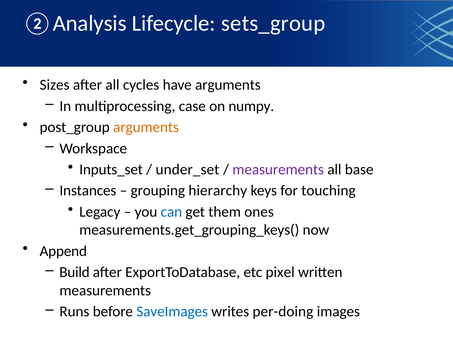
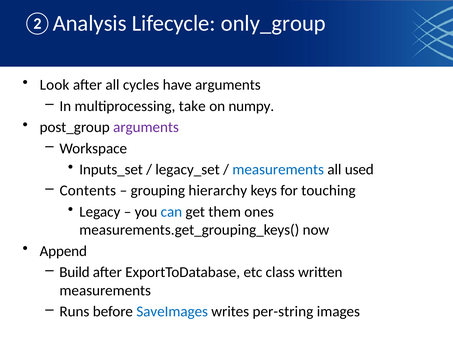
sets_group: sets_group -> only_group (273, 23)
Sizes: Sizes -> Look (55, 85)
case: case -> take (192, 106)
arguments colour: orange -> purple (146, 127)
under_set: under_set -> legacy_set (188, 169)
measurements colour: purple -> blue (278, 169)
base: base -> used (359, 169)
Instances: Instances -> Contents (88, 191)
pixel: pixel -> class (280, 272)
per-doing: per-doing -> per-string (283, 311)
